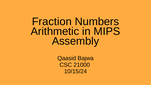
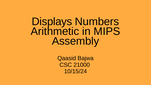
Fraction: Fraction -> Displays (52, 22)
